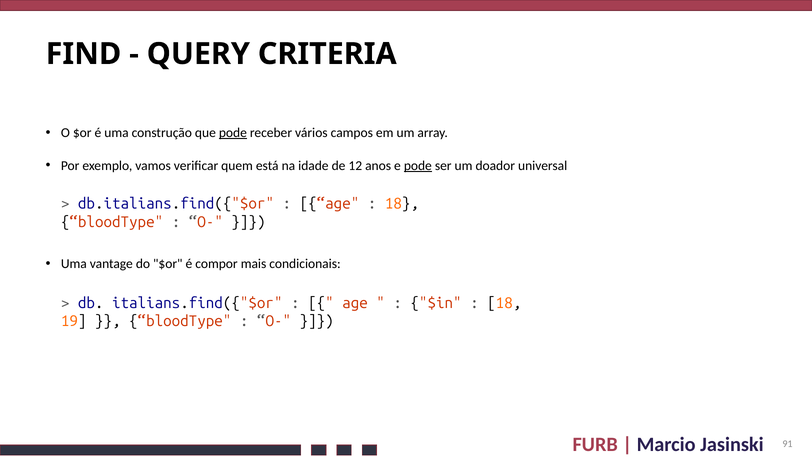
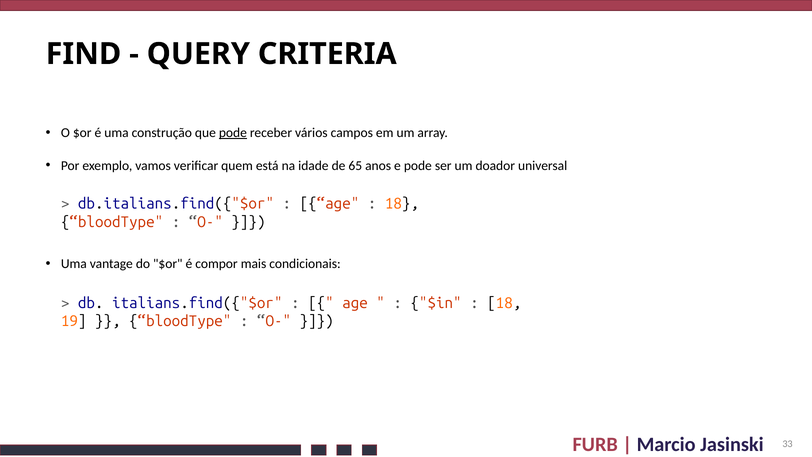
12: 12 -> 65 (355, 166)
pode underline: present -> none (418, 166)
91: 91 -> 33 (788, 444)
